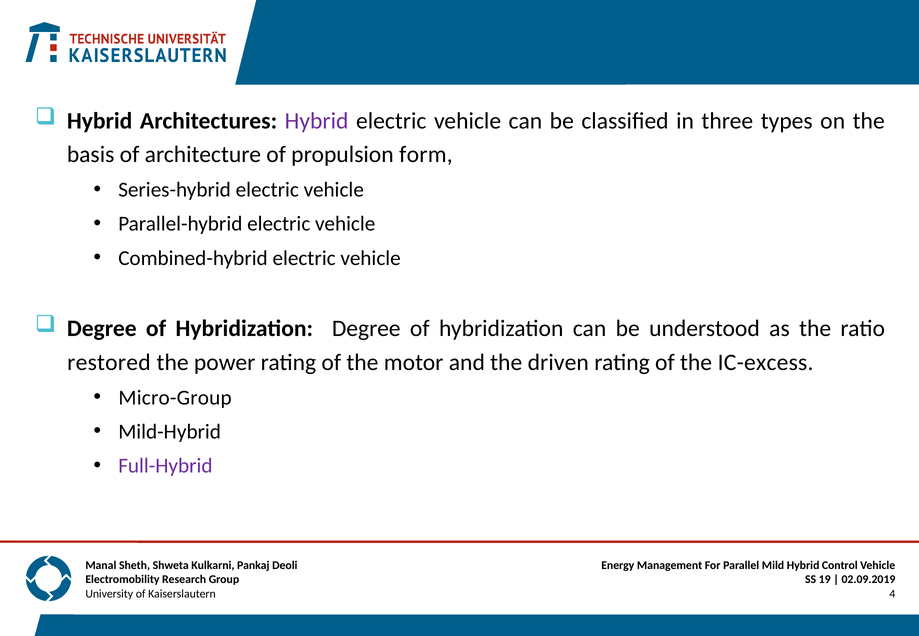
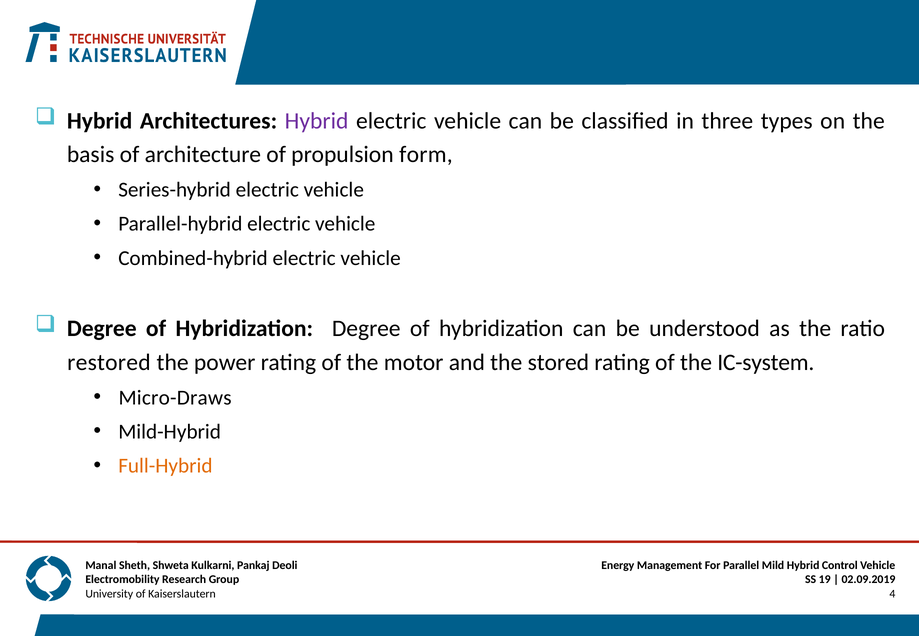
driven: driven -> stored (558, 362)
IC-excess: IC-excess -> IC-system (766, 362)
Micro-Group: Micro-Group -> Micro-Draws (175, 398)
Full-Hybrid colour: purple -> orange (165, 466)
